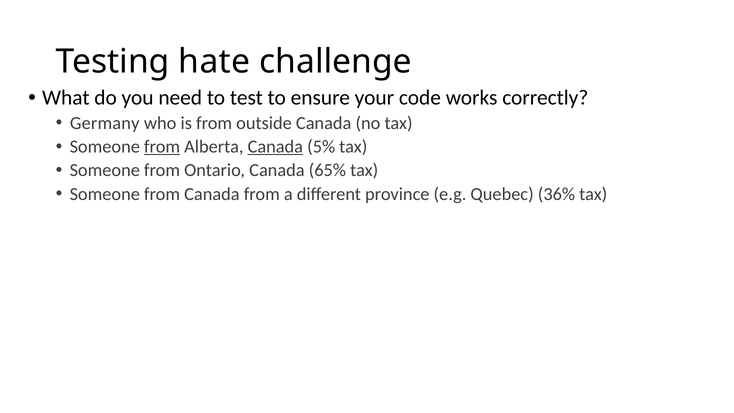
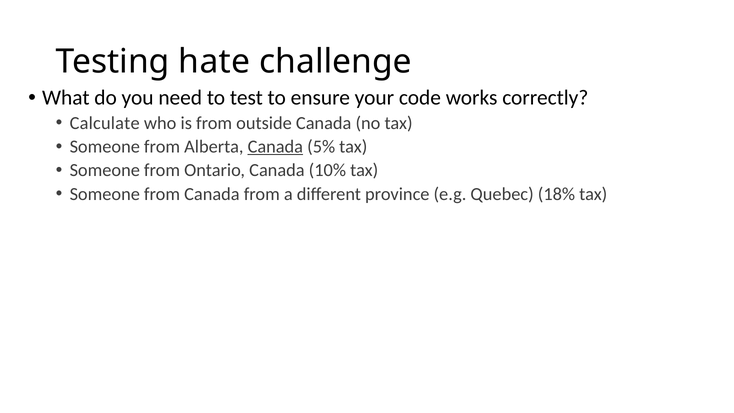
Germany: Germany -> Calculate (105, 123)
from underline: present -> none (162, 147)
65%: 65% -> 10% (327, 170)
36%: 36% -> 18% (556, 194)
